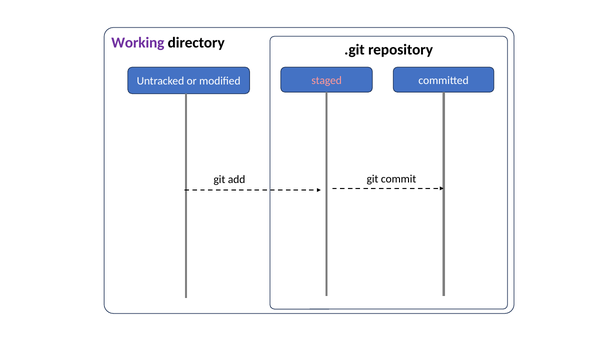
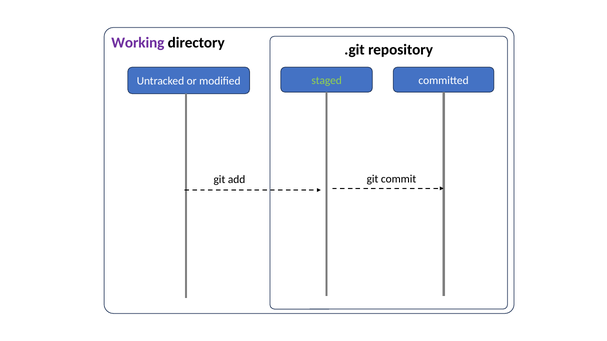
staged colour: pink -> light green (327, 81)
